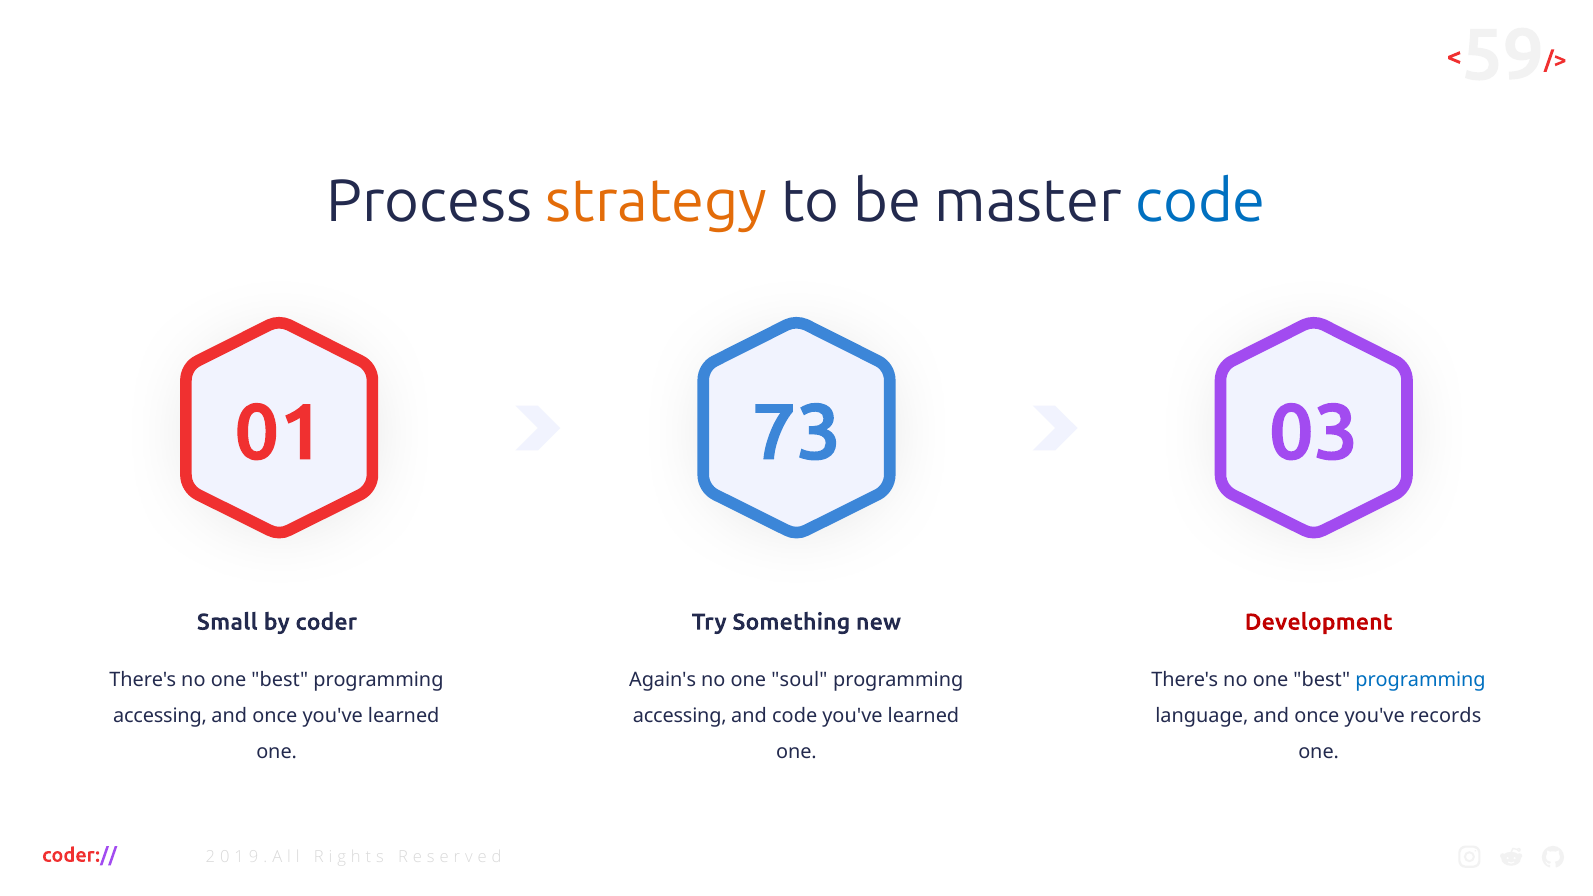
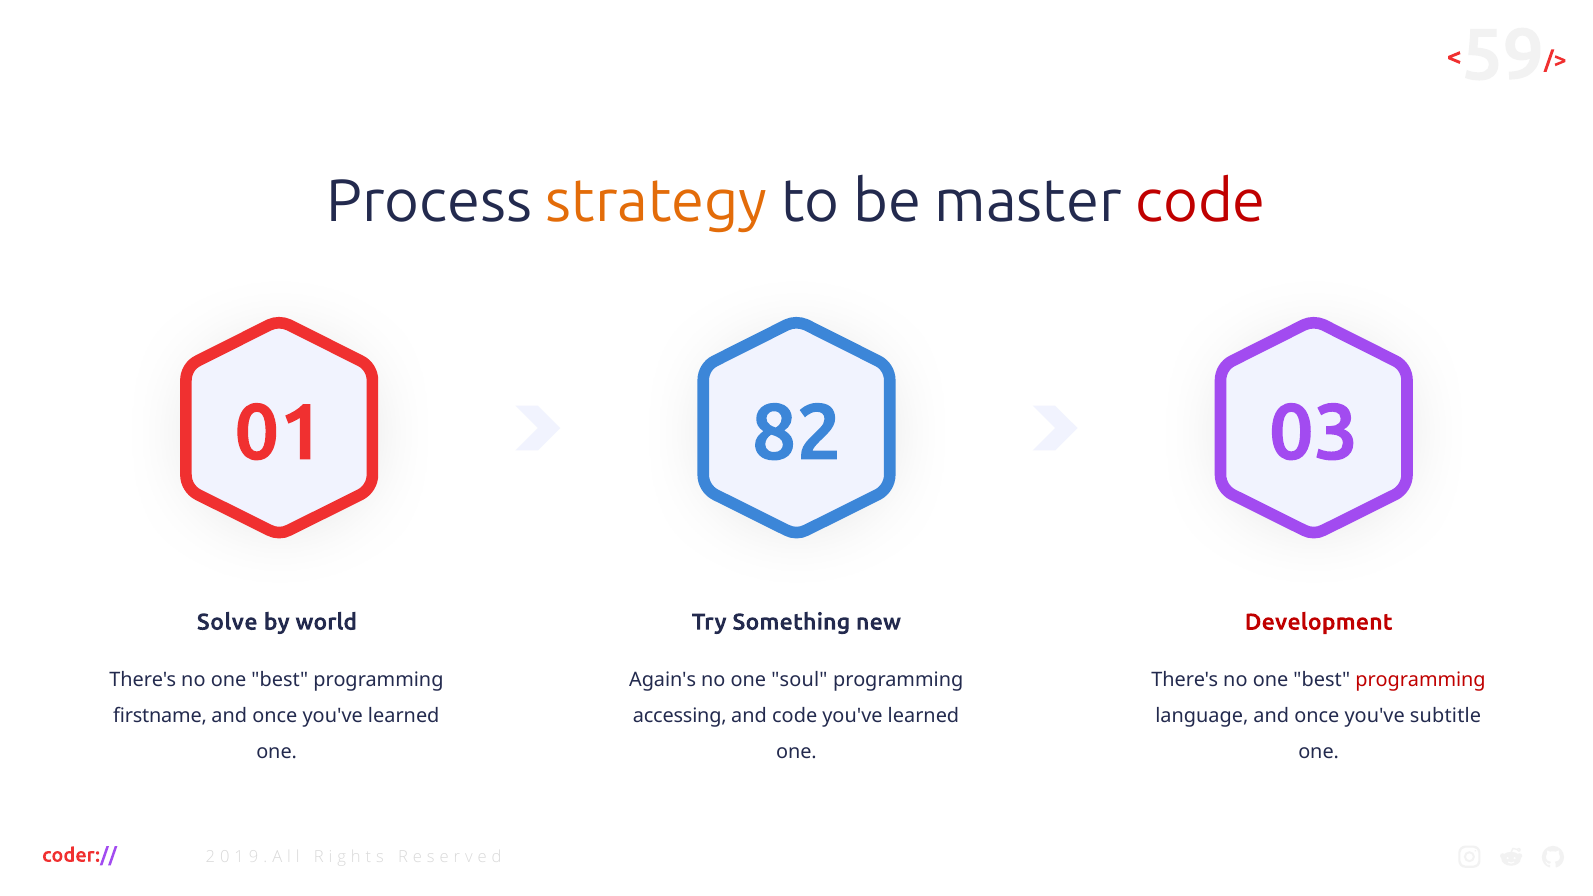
code colour: blue -> red (1201, 202)
73: 73 -> 82 (796, 433)
Small: Small -> Solve (227, 622)
coder: coder -> world (326, 622)
programming colour: blue -> red (1420, 680)
accessing: accessing -> firstname (160, 716)
records: records -> subtitle (1446, 716)
